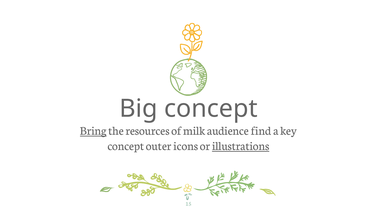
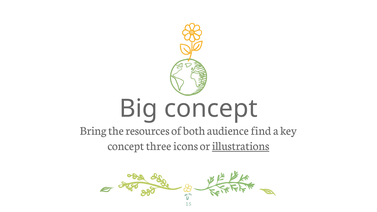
Bring underline: present -> none (93, 131)
milk: milk -> both (194, 131)
outer: outer -> three (159, 146)
